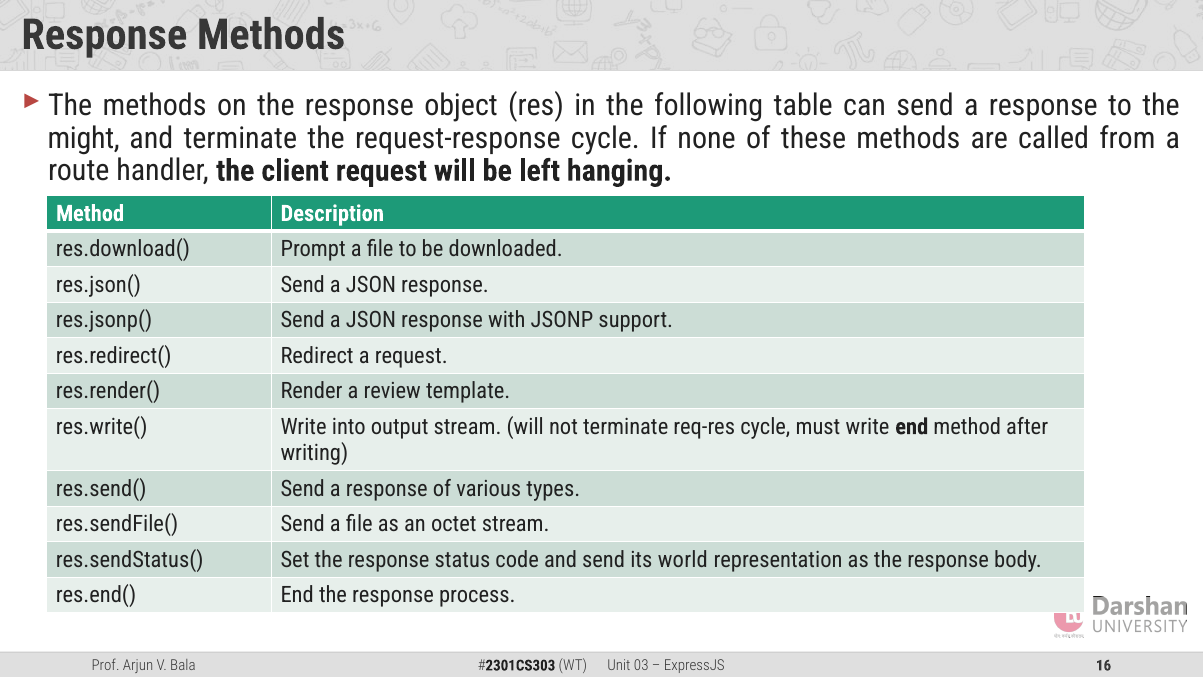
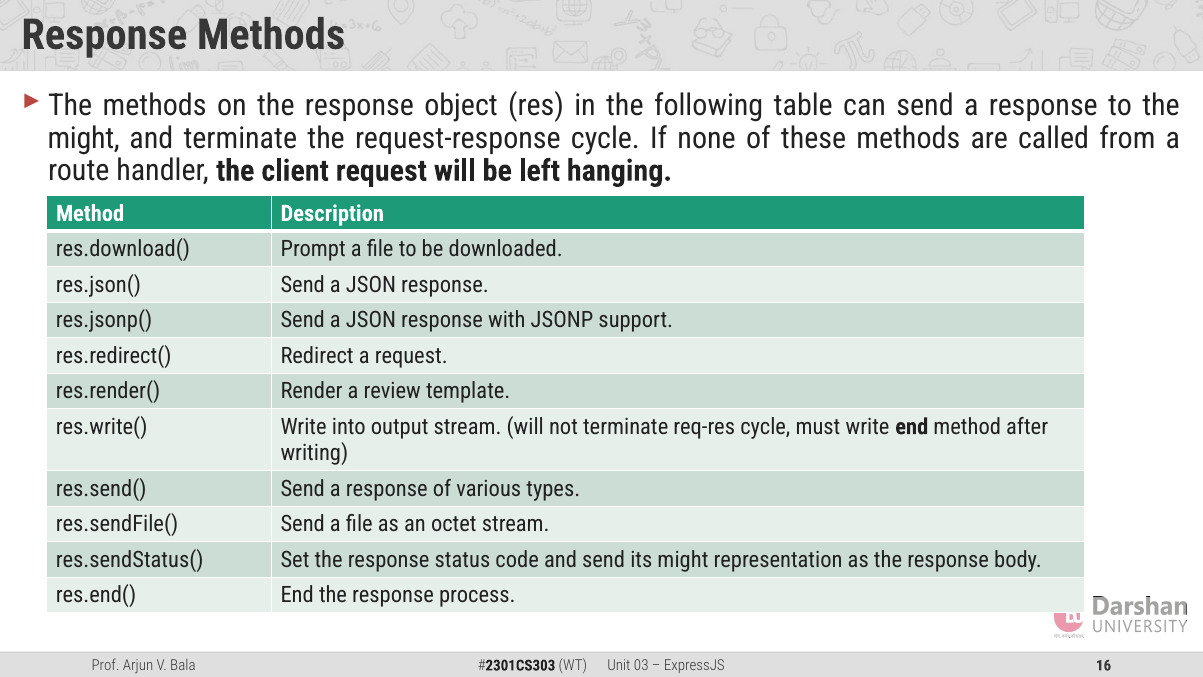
its world: world -> might (683, 560)
